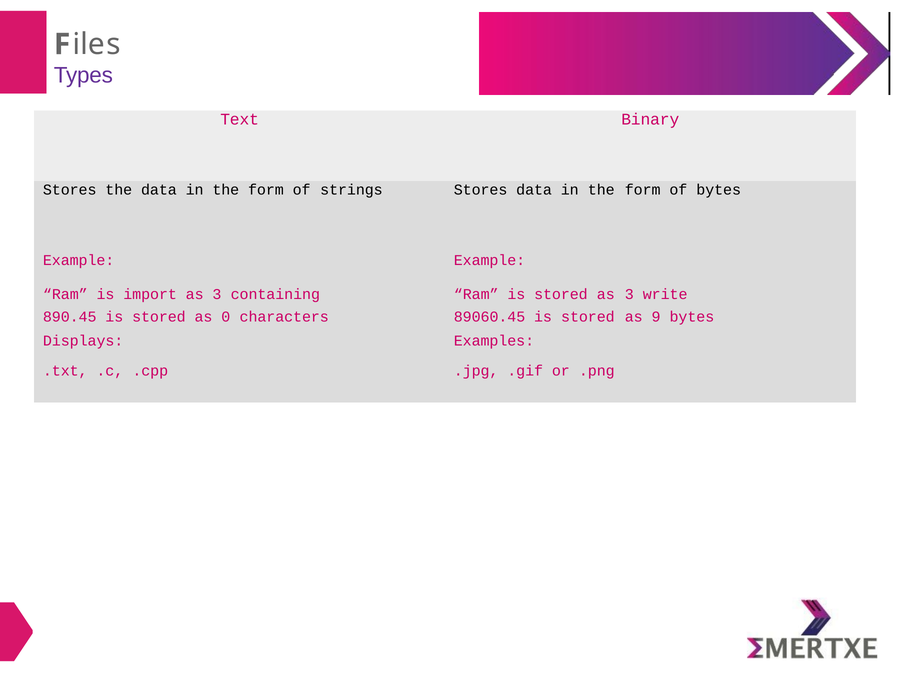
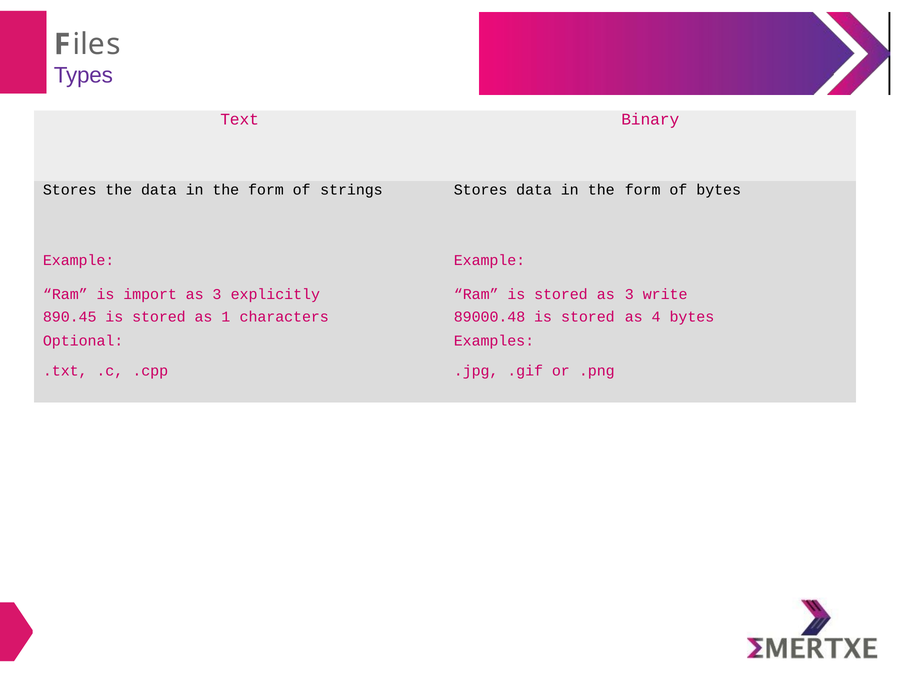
containing: containing -> explicitly (275, 294)
0: 0 -> 1 (226, 317)
89060.45: 89060.45 -> 89000.48 (490, 317)
9: 9 -> 4 (656, 317)
Displays: Displays -> Optional (83, 341)
